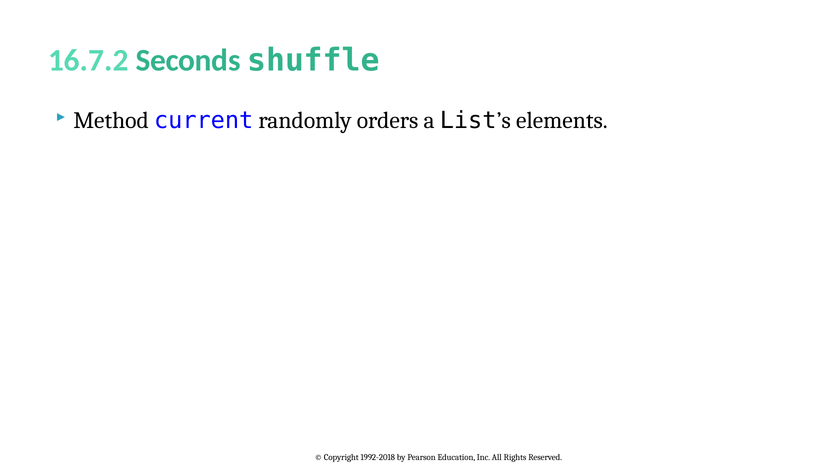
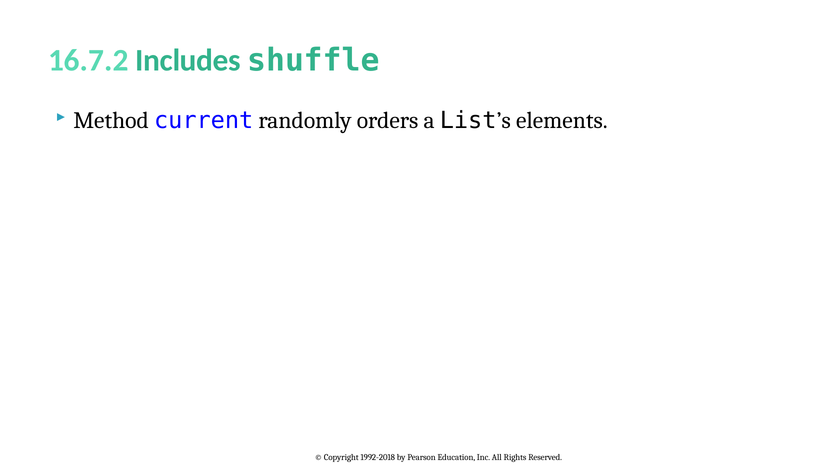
Seconds: Seconds -> Includes (188, 60)
